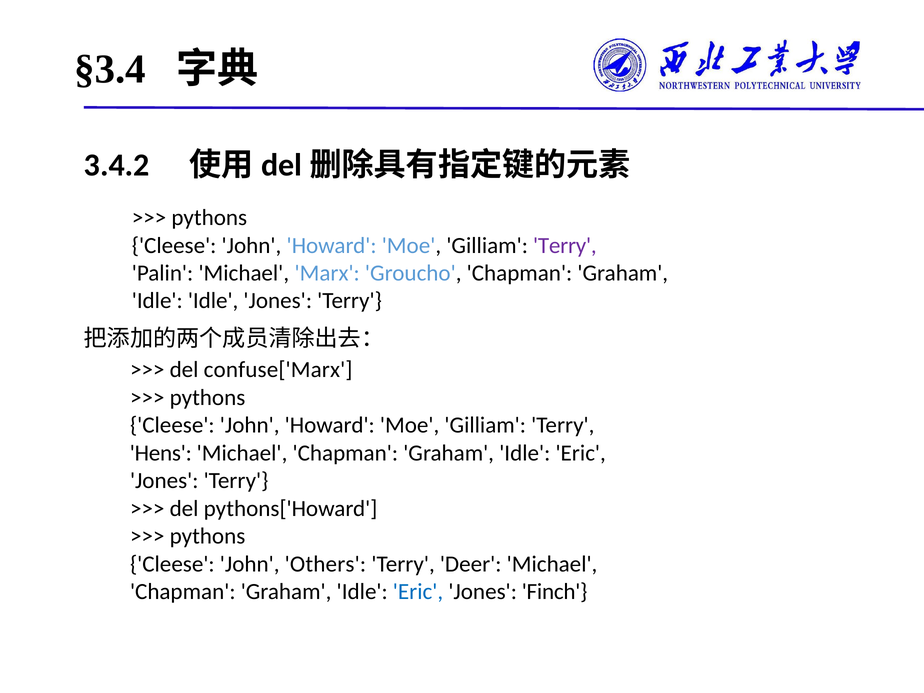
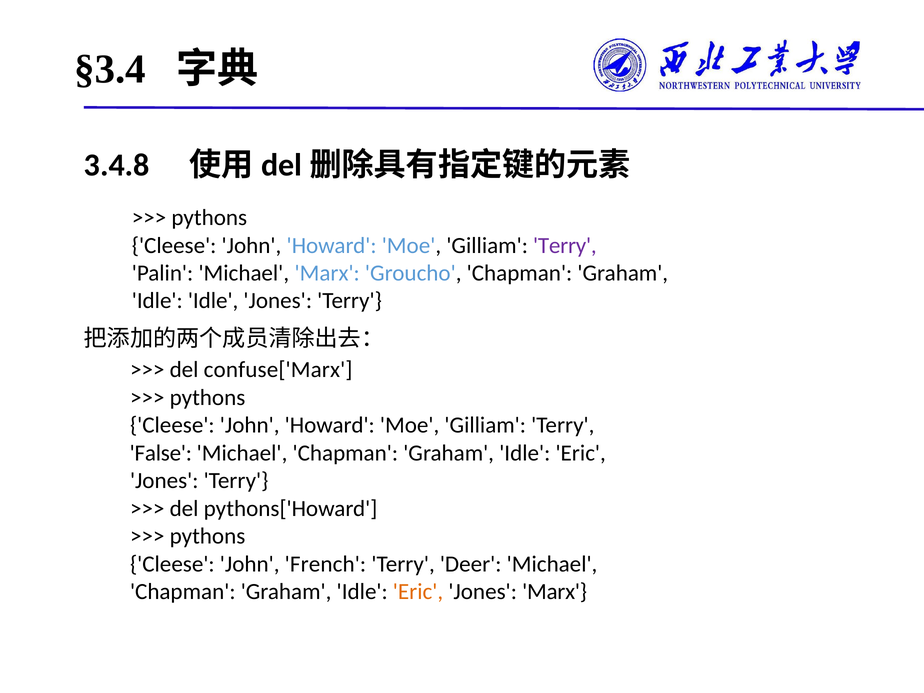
3.4.2: 3.4.2 -> 3.4.8 (117, 165)
Hens: Hens -> False (161, 453)
Others: Others -> French (325, 564)
Eric colour: blue -> orange (418, 592)
Jones Finch: Finch -> Marx (555, 592)
